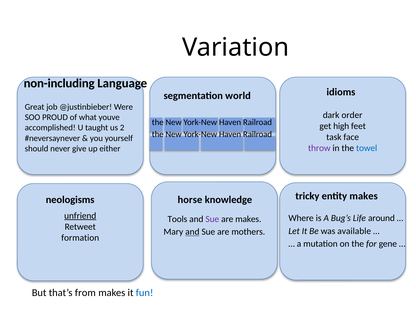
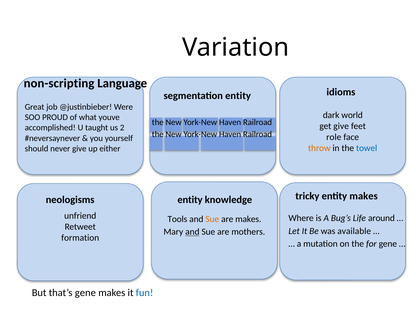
non-including: non-including -> non-scripting (59, 83)
segmentation world: world -> entity (238, 96)
order: order -> world (352, 115)
get high: high -> give (341, 126)
task: task -> role (334, 137)
throw colour: purple -> orange (319, 148)
horse: horse -> entity (190, 200)
unfriend underline: present -> none (80, 216)
Sue colour: purple -> orange (212, 219)
that’s from: from -> gene (85, 293)
